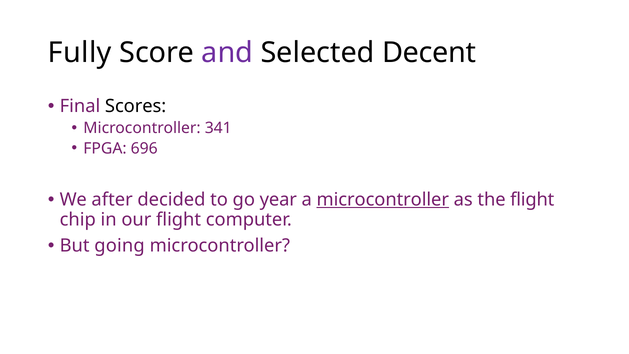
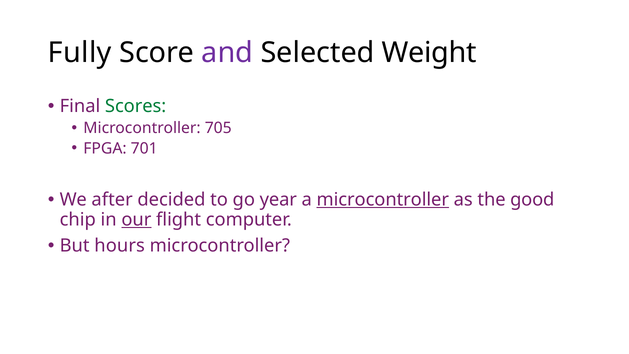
Decent: Decent -> Weight (429, 53)
Scores colour: black -> green (136, 106)
341: 341 -> 705 (218, 128)
696: 696 -> 701 (144, 148)
the flight: flight -> good (532, 200)
our underline: none -> present (136, 219)
going: going -> hours (120, 246)
